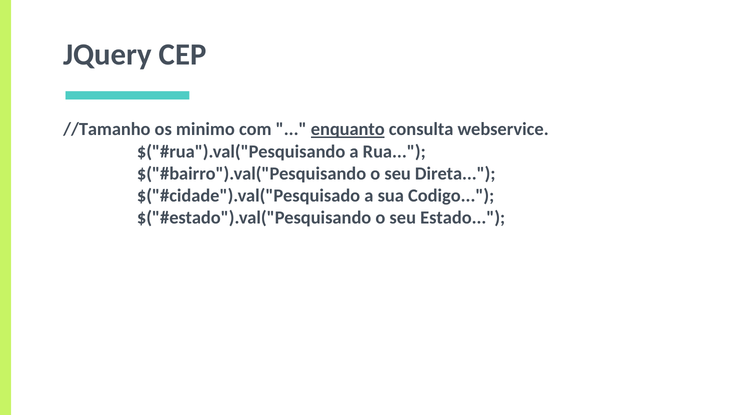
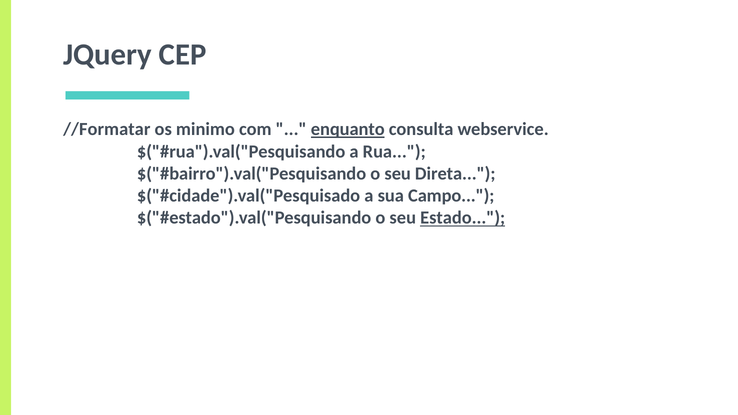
//Tamanho: //Tamanho -> //Formatar (107, 129)
Codigo: Codigo -> Campo (451, 196)
Estado underline: none -> present (463, 218)
